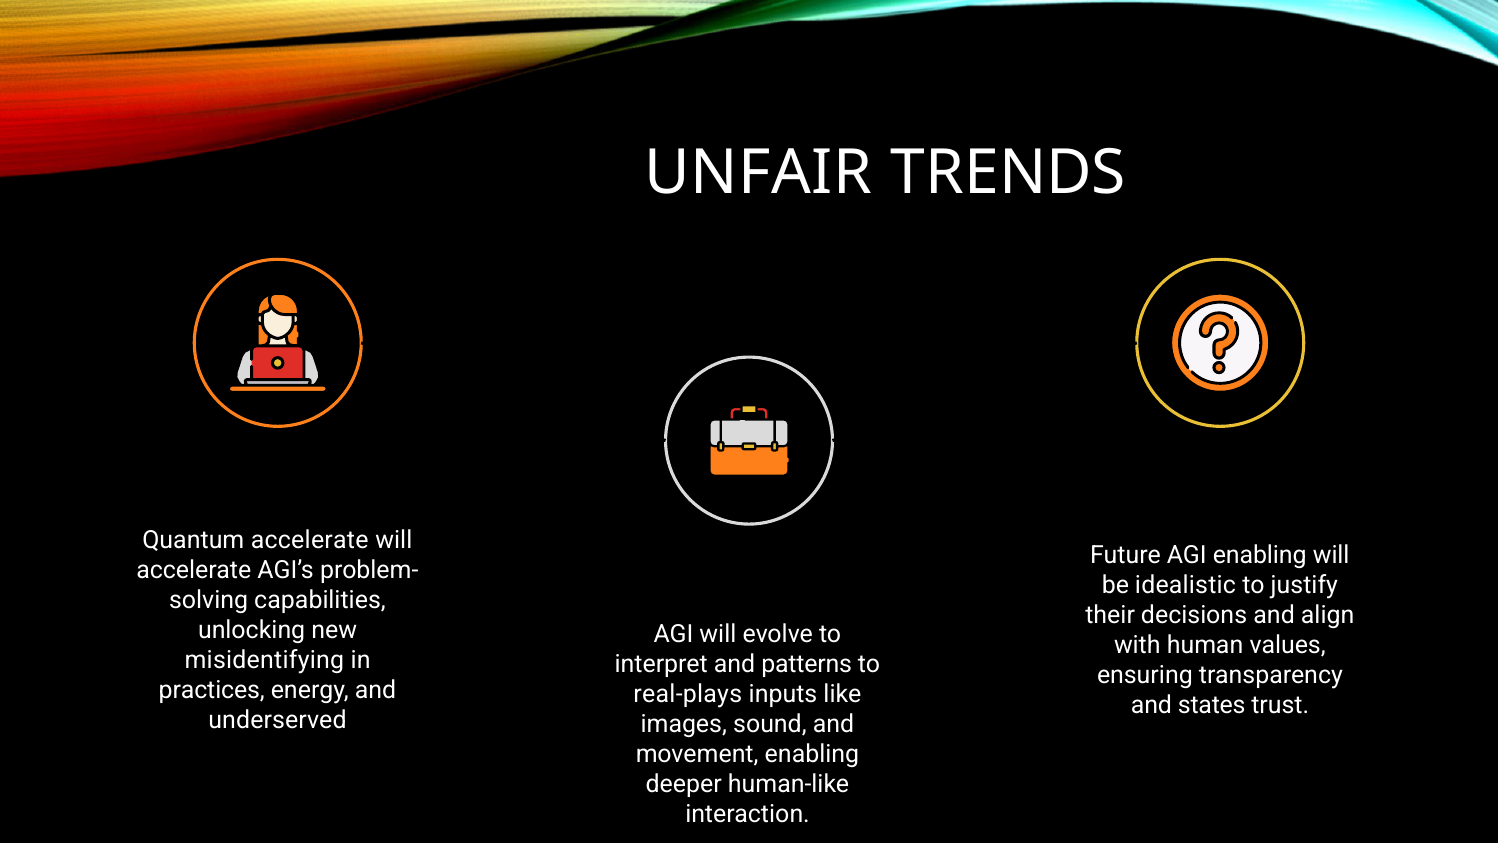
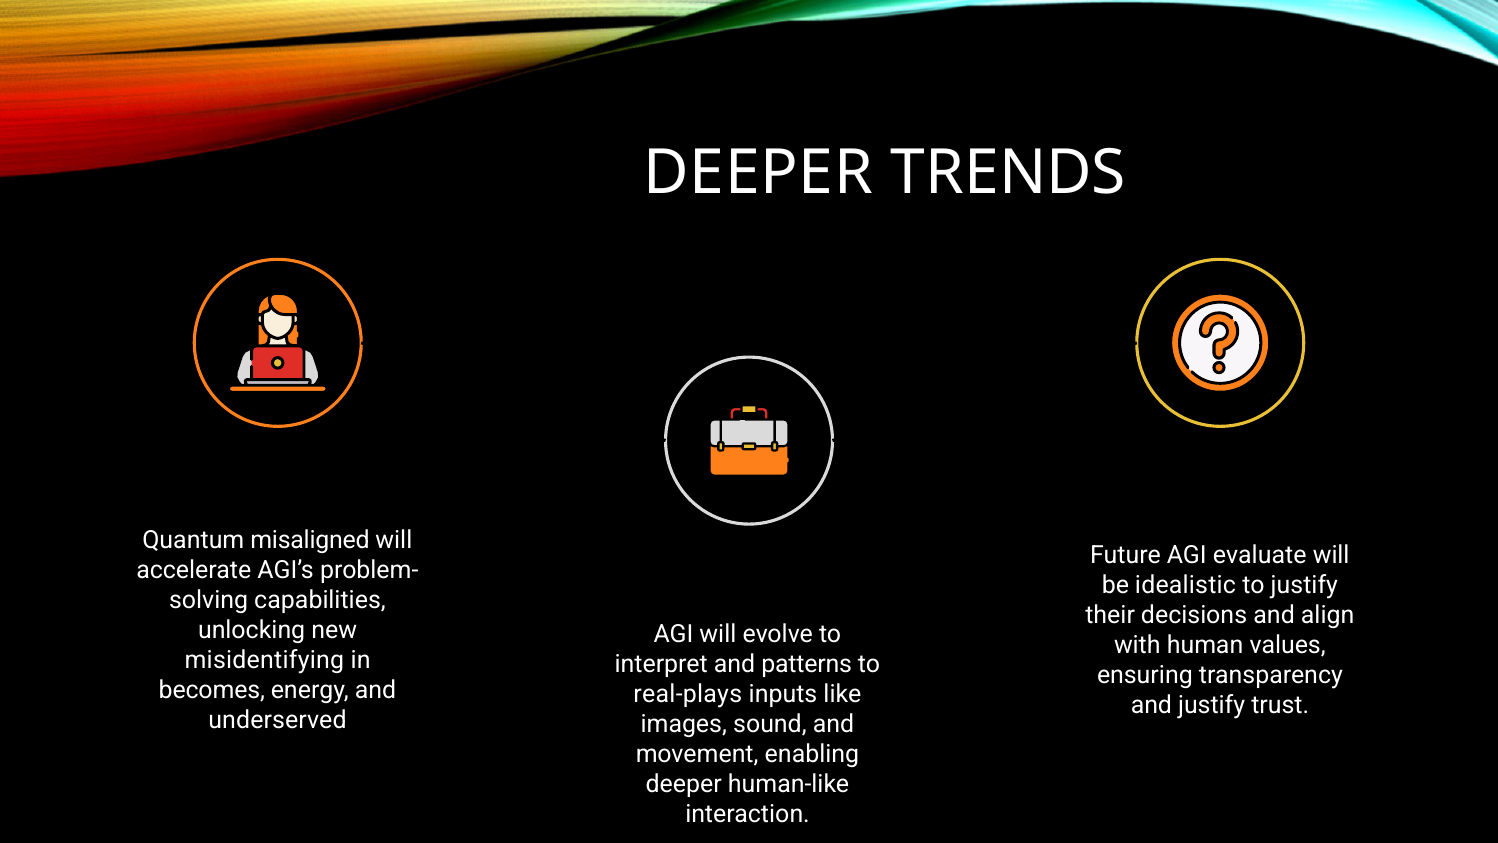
UNFAIR: UNFAIR -> DEEPER (758, 173)
Quantum accelerate: accelerate -> misaligned (310, 540)
AGI enabling: enabling -> evaluate (1260, 555)
practices: practices -> becomes (212, 690)
and states: states -> justify (1212, 705)
